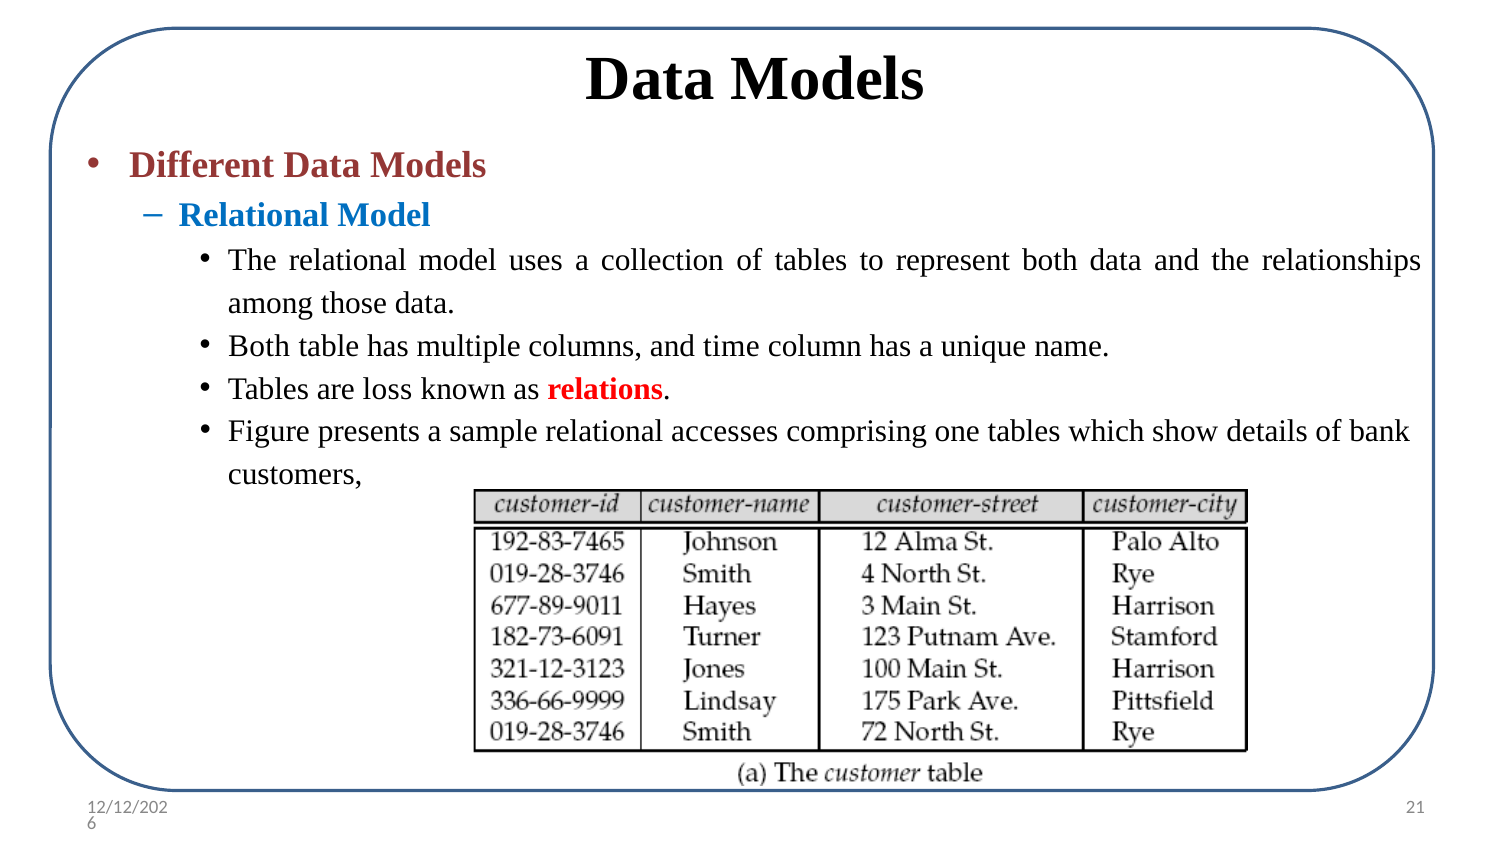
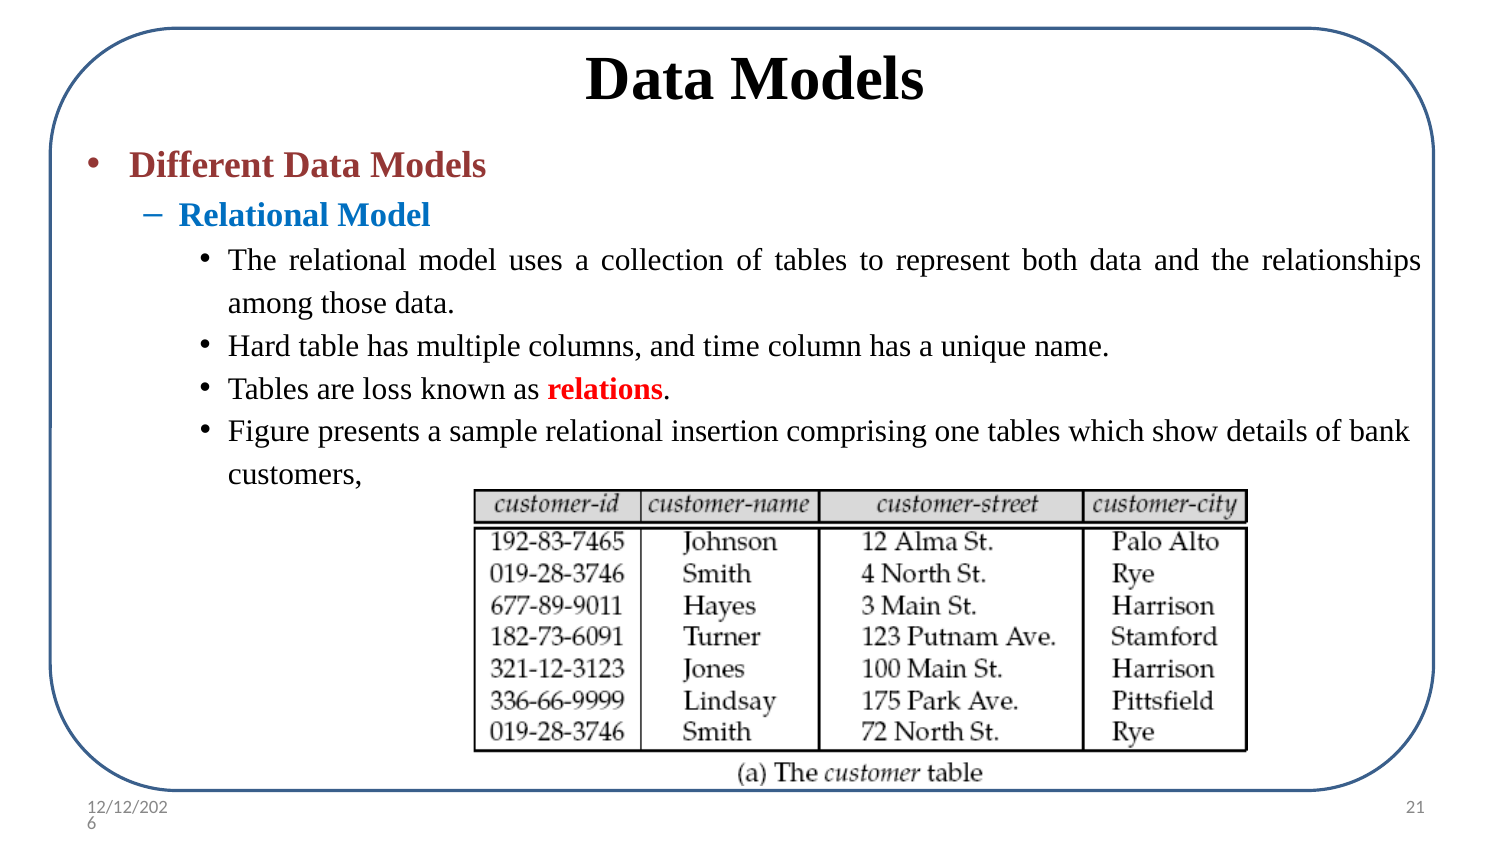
Both: Both -> Hard (259, 346)
accesses: accesses -> insertion (725, 431)
